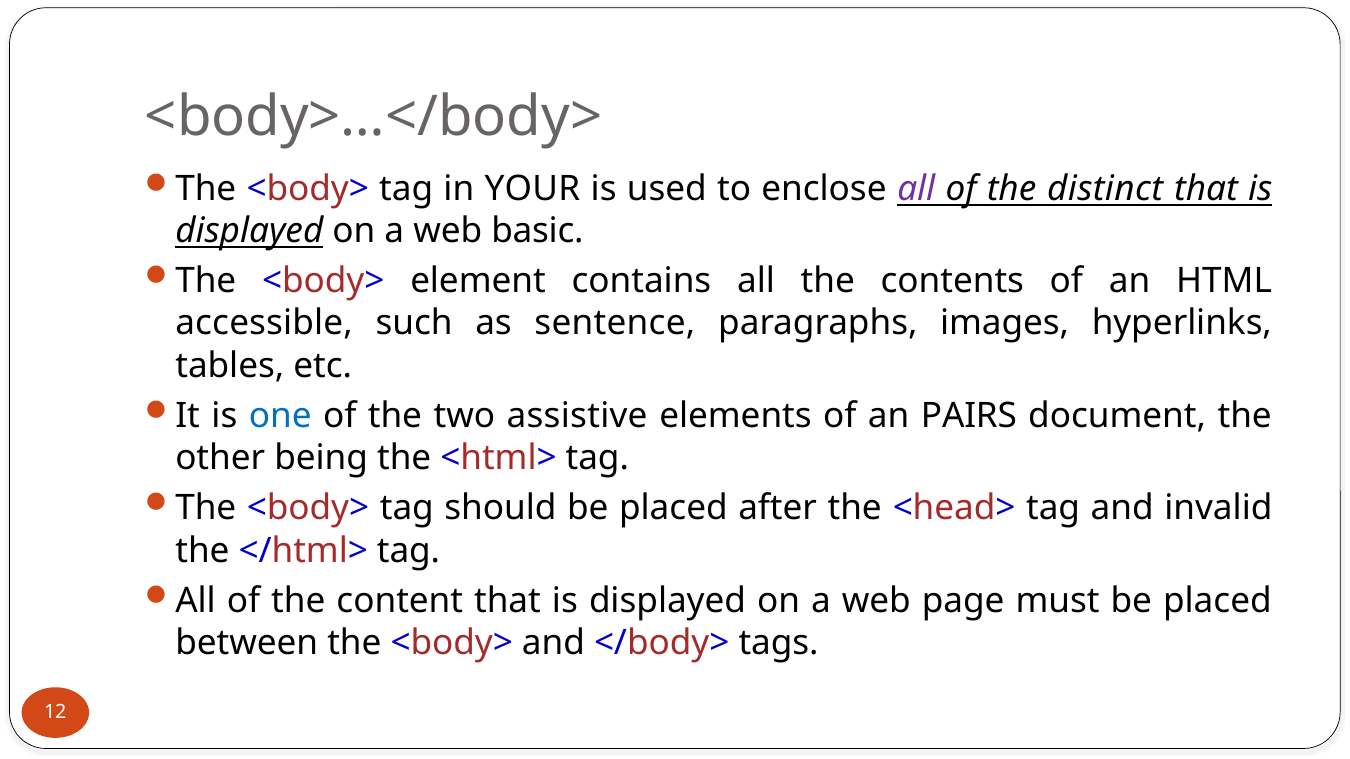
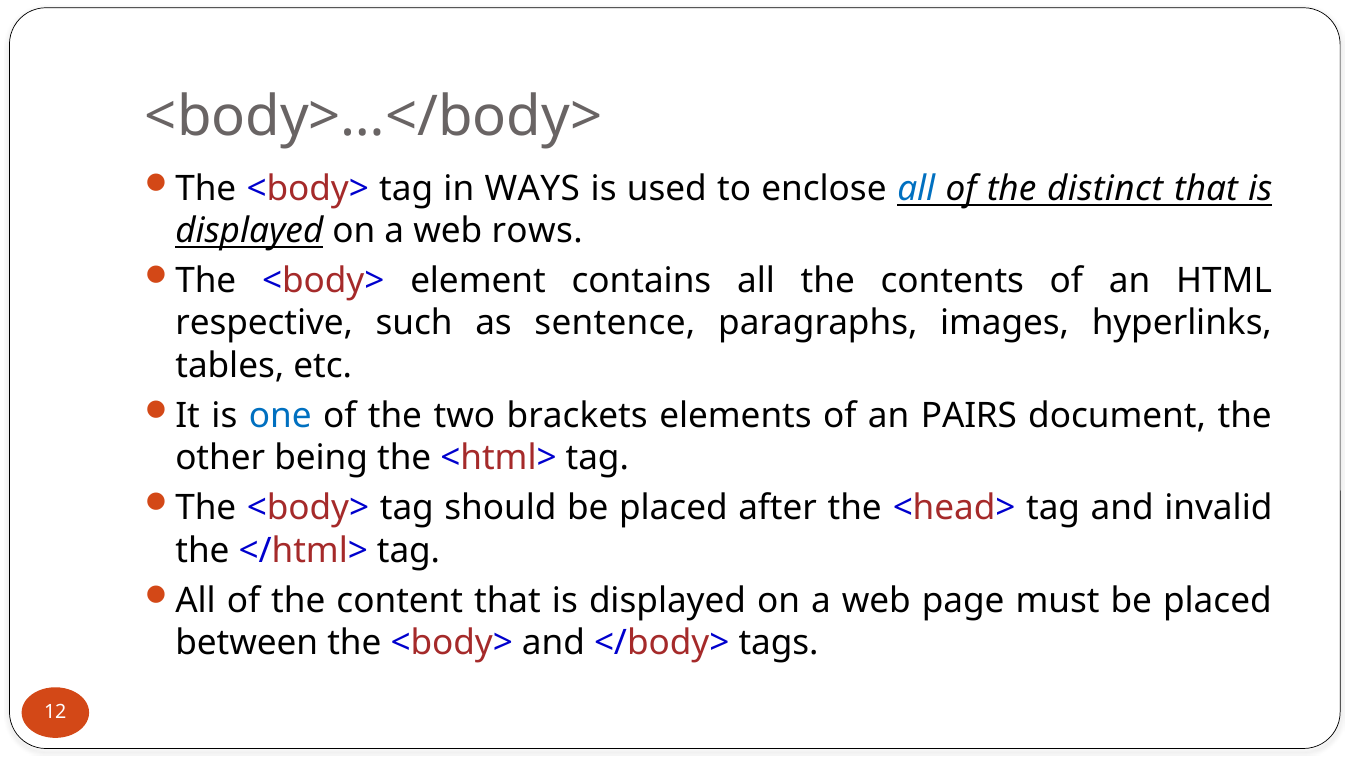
YOUR: YOUR -> WAYS (532, 189)
all colour: purple -> blue (916, 189)
basic: basic -> rows (537, 231)
accessible: accessible -> respective (264, 324)
assistive: assistive -> brackets (577, 416)
